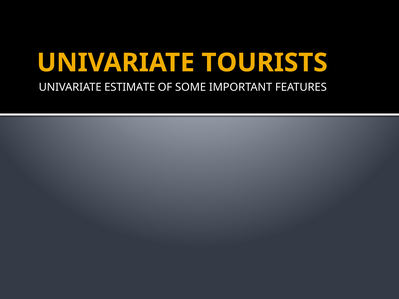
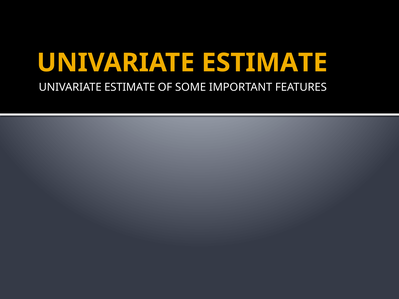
TOURISTS: TOURISTS -> ESTIMATE (265, 63)
